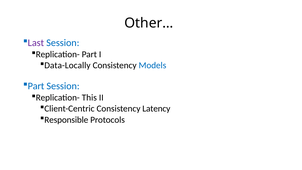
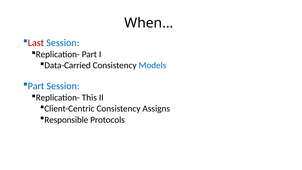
Other…: Other… -> When… (149, 23)
Last colour: purple -> red (36, 43)
Data-Locally: Data-Locally -> Data-Carried (68, 65)
Latency: Latency -> Assigns (156, 109)
